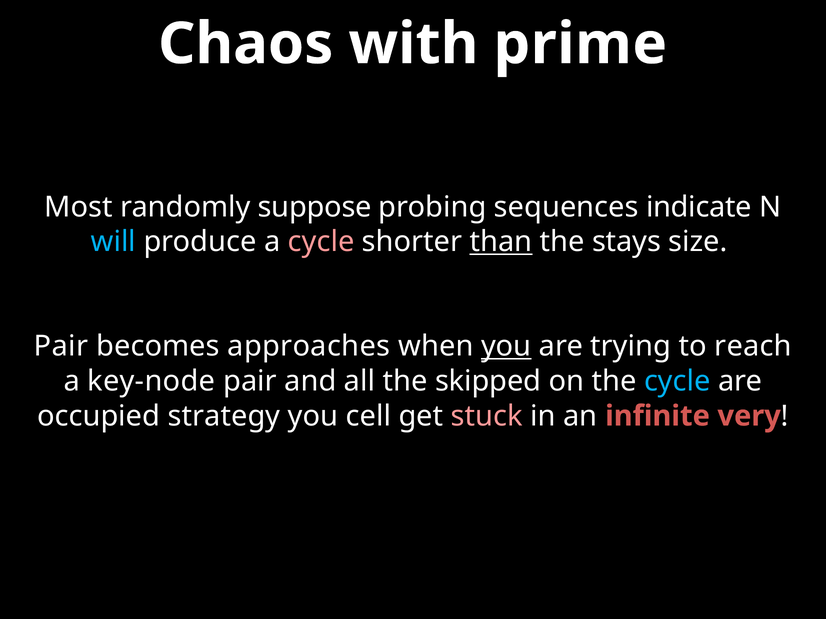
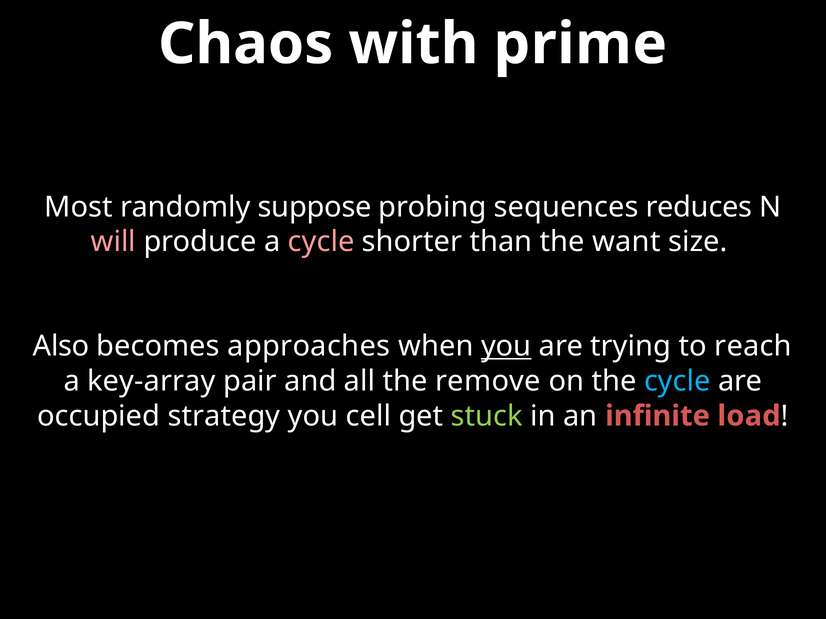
indicate: indicate -> reduces (699, 207)
will colour: light blue -> pink (113, 242)
than underline: present -> none (501, 242)
stays: stays -> want (626, 242)
Pair: Pair -> Also (61, 347)
key-node: key-node -> key-array (151, 381)
skipped: skipped -> remove (488, 381)
stuck colour: pink -> light green (487, 416)
very: very -> load (749, 416)
